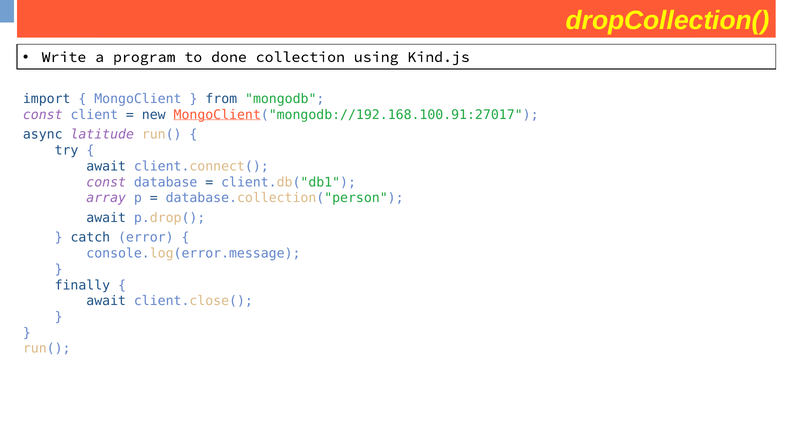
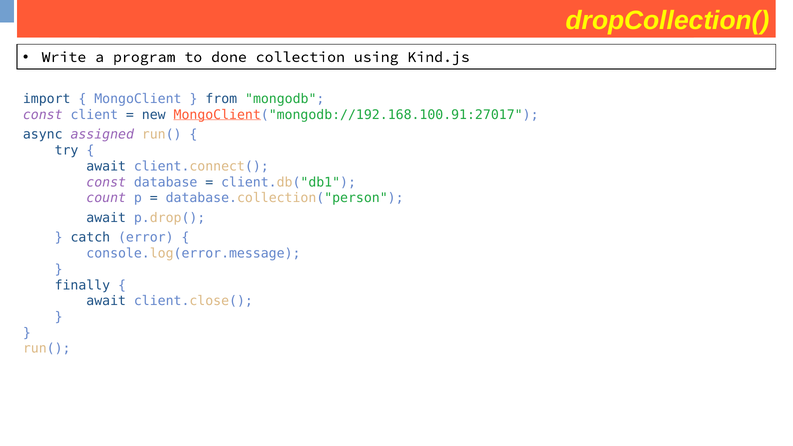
latitude: latitude -> assigned (102, 135)
array: array -> count (106, 198)
